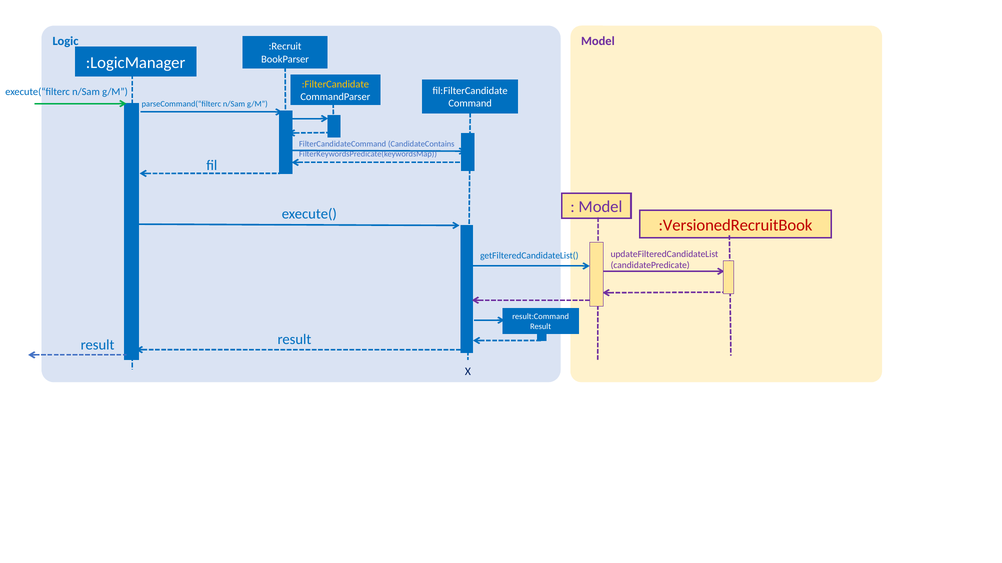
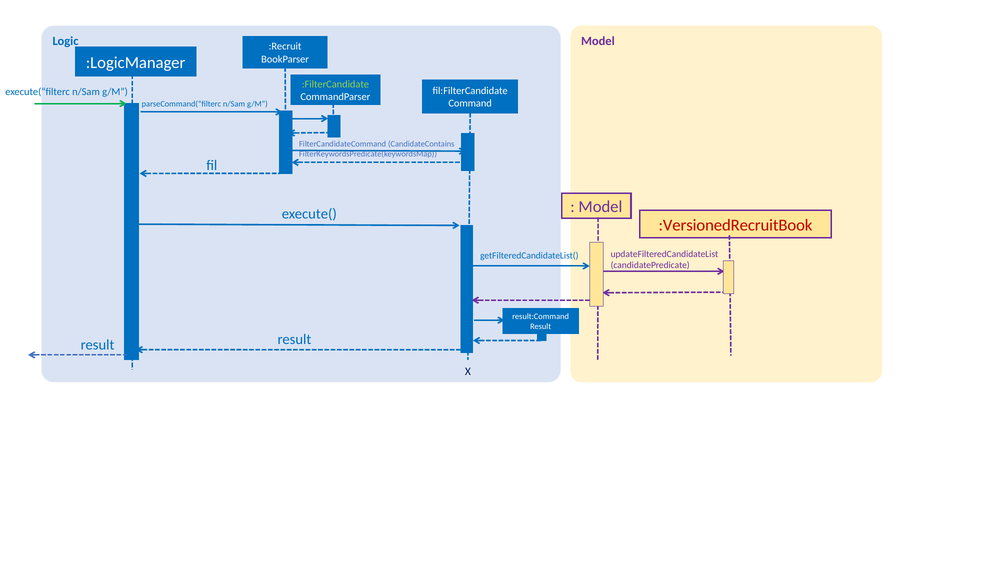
:FilterCandidate colour: yellow -> light green (335, 84)
